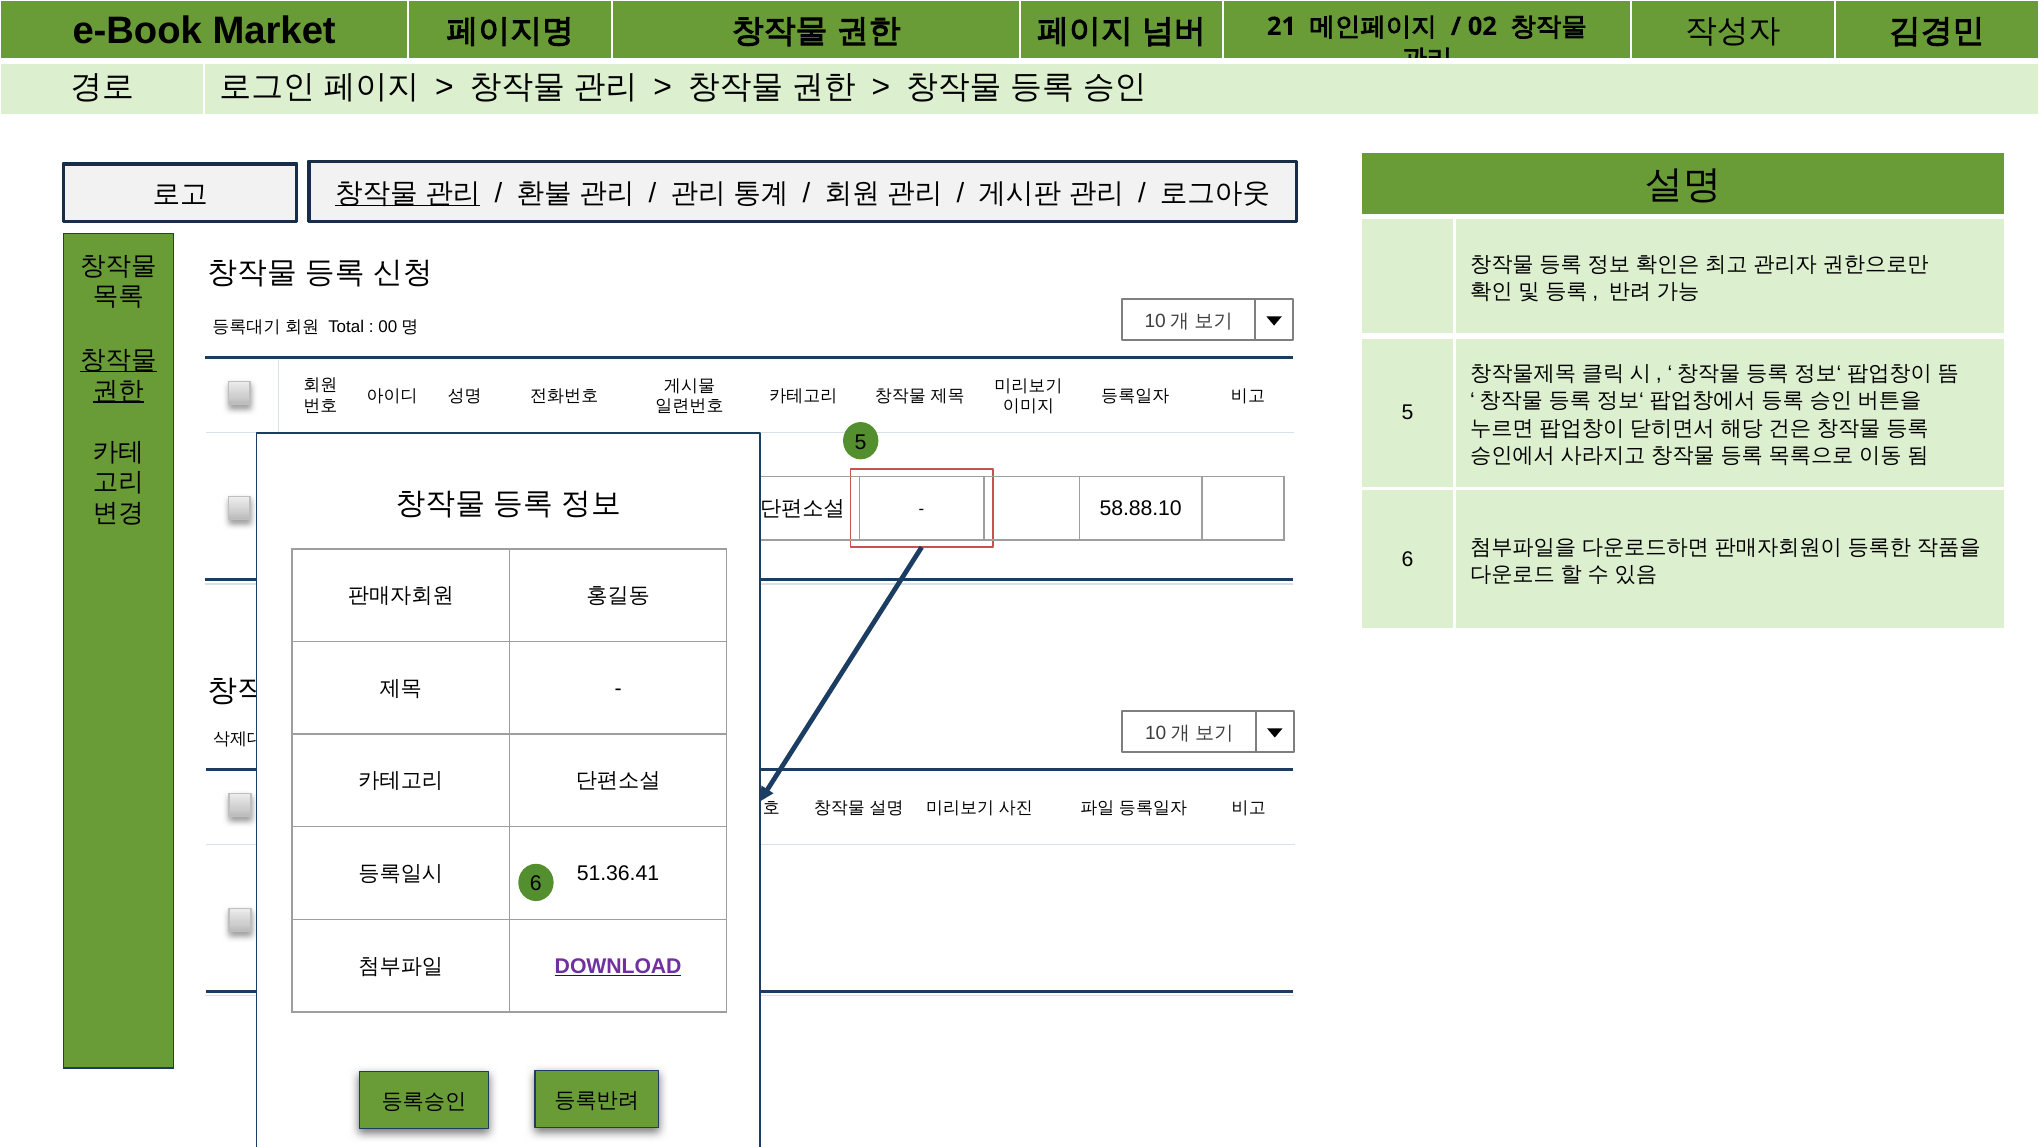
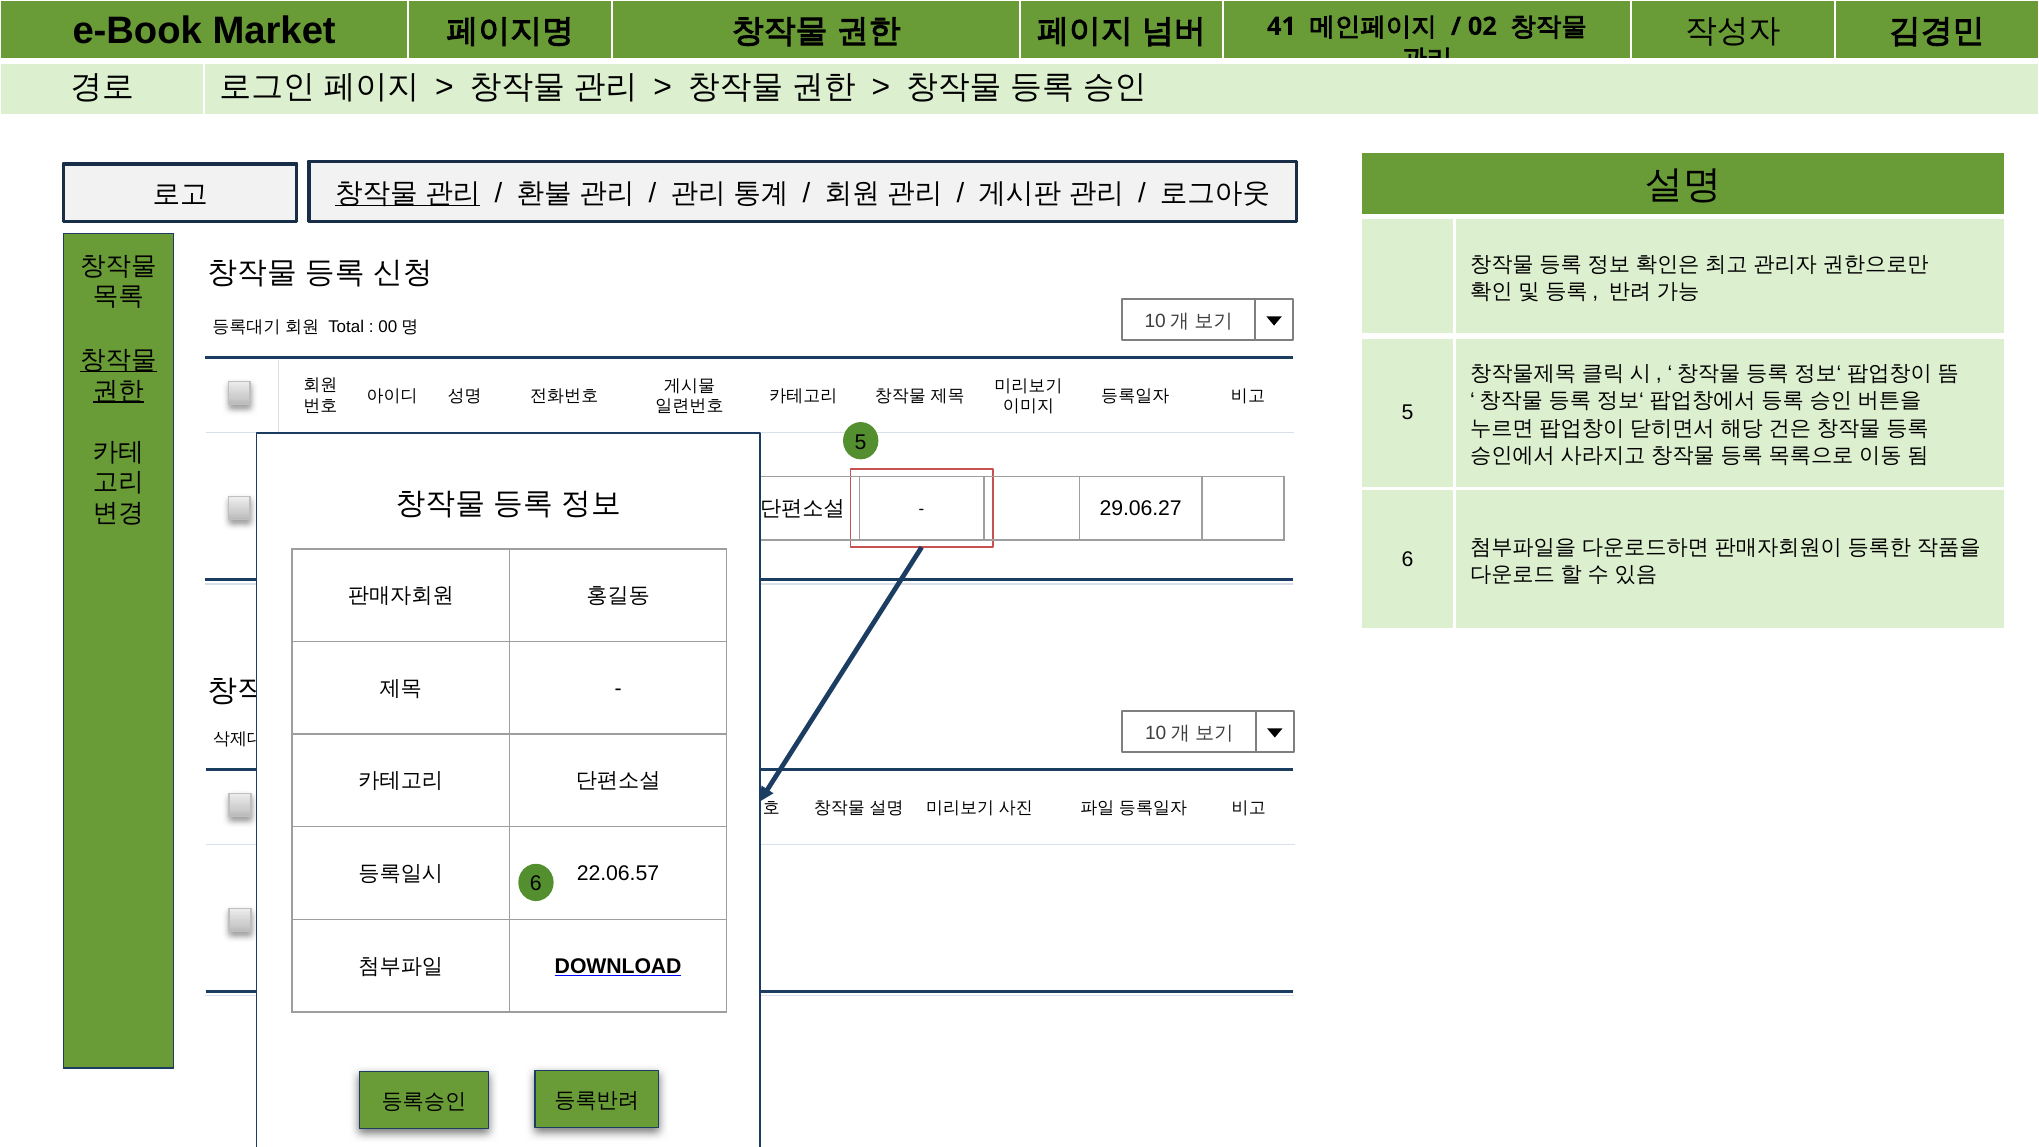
21: 21 -> 41 (1281, 26)
58.88.10: 58.88.10 -> 29.06.27 (1141, 508)
51.36.41: 51.36.41 -> 22.06.57 (618, 873)
DOWNLOAD colour: purple -> black (618, 966)
